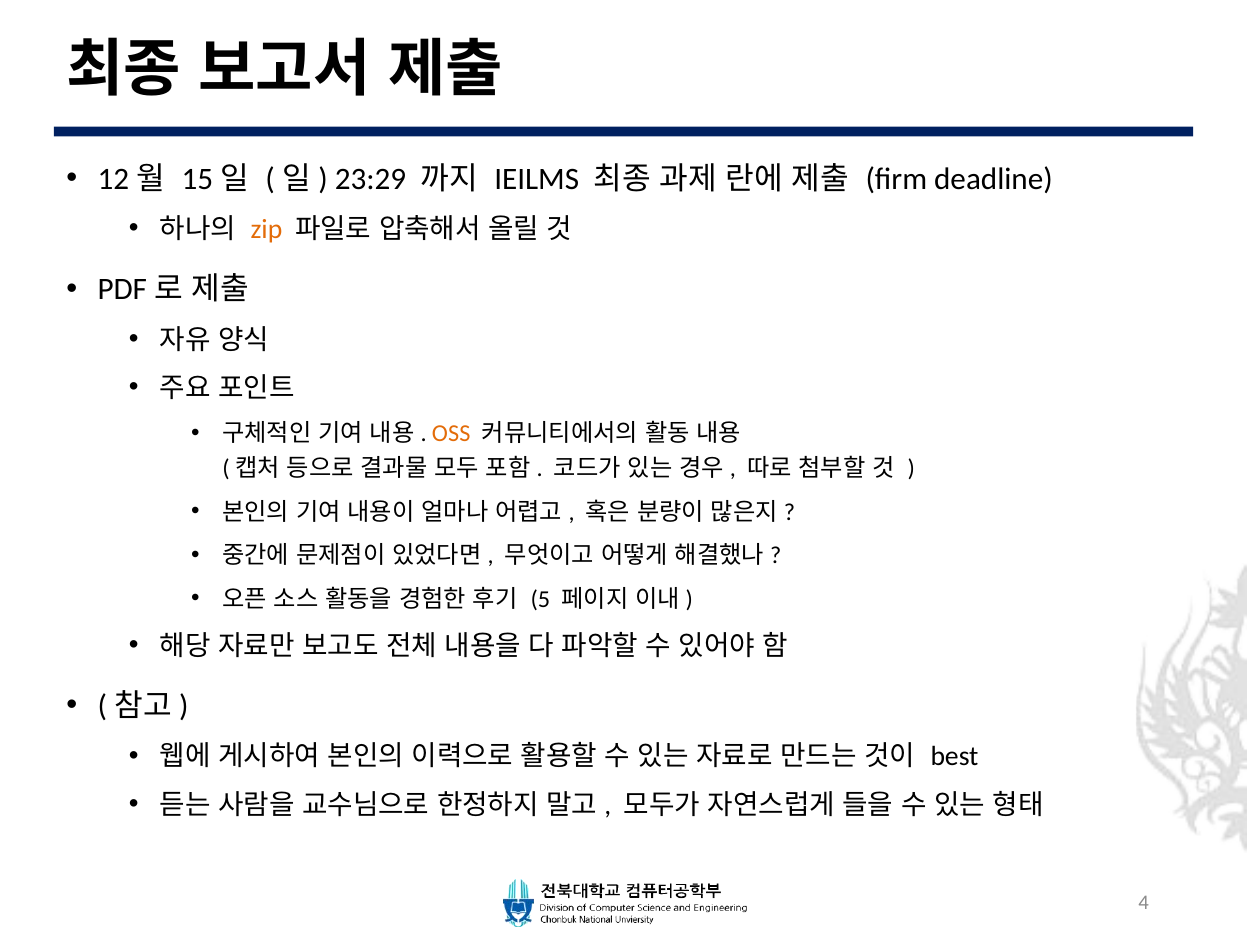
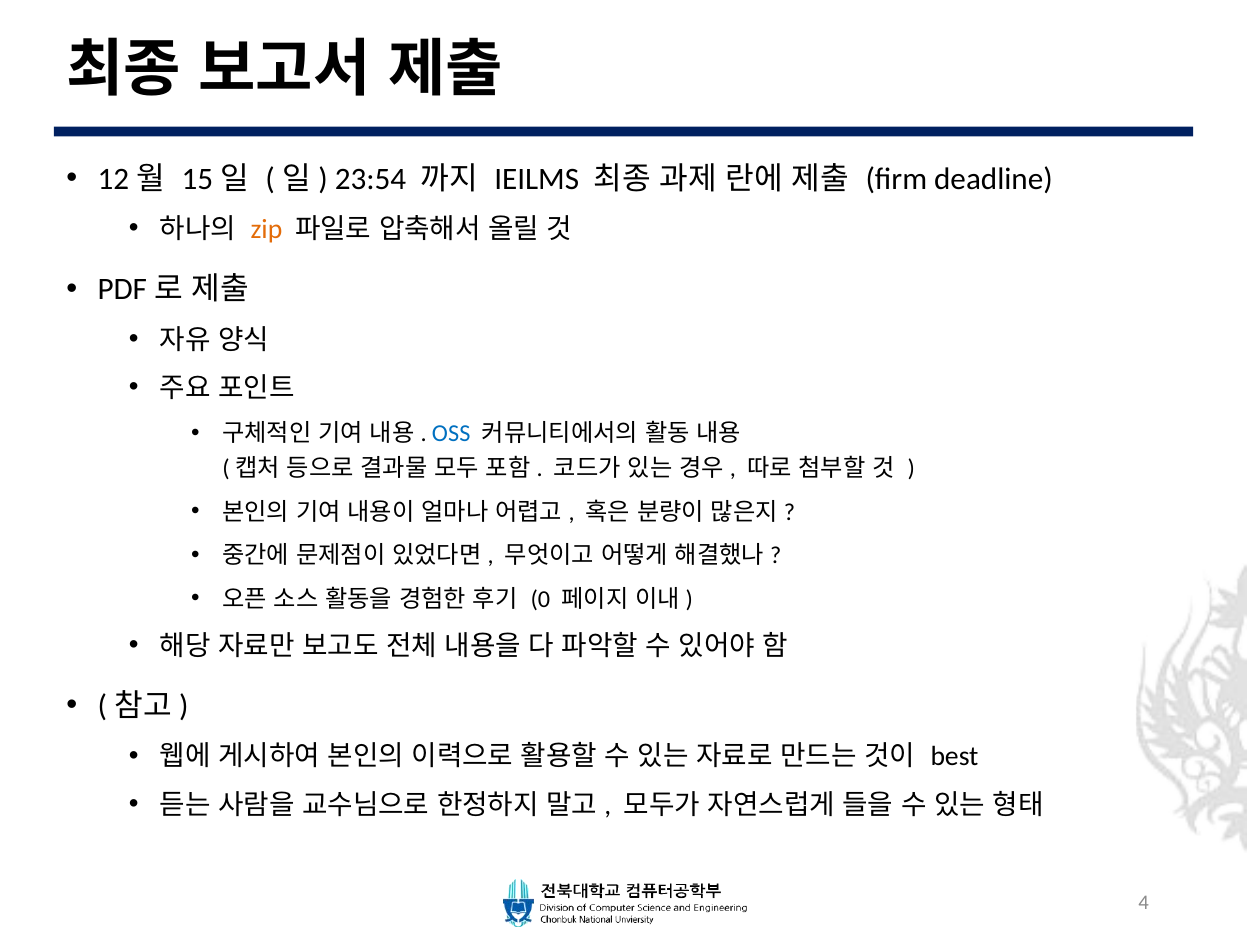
23:29: 23:29 -> 23:54 (370, 179)
OSS colour: orange -> blue (451, 434)
5: 5 -> 0 (540, 599)
